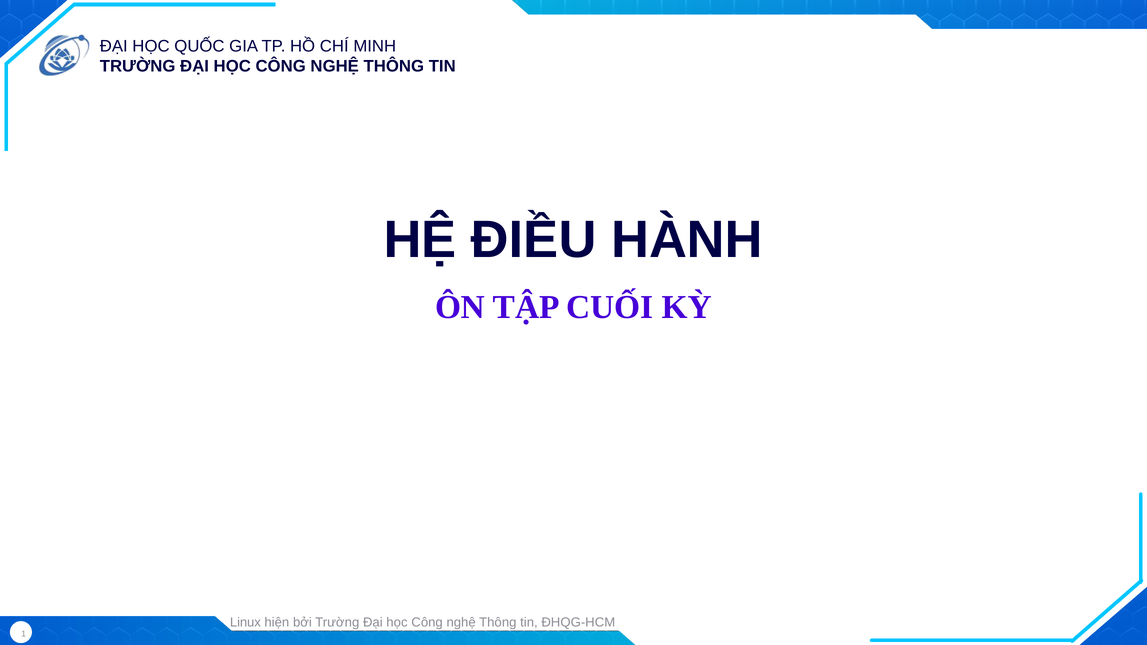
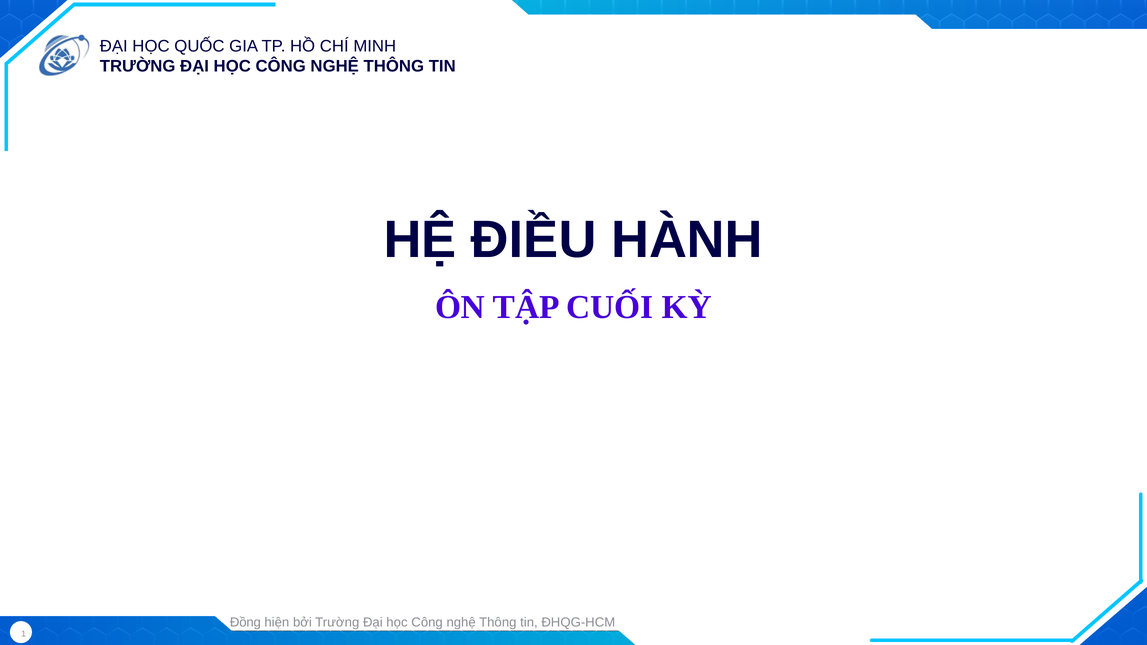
Linux: Linux -> Đồng (245, 623)
